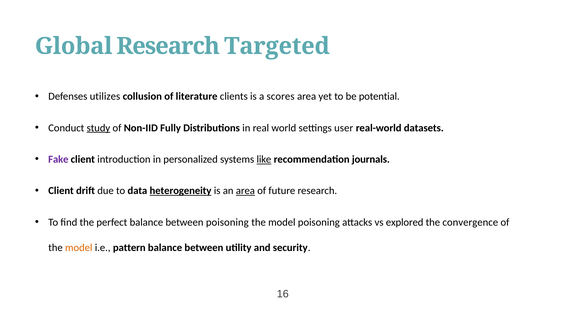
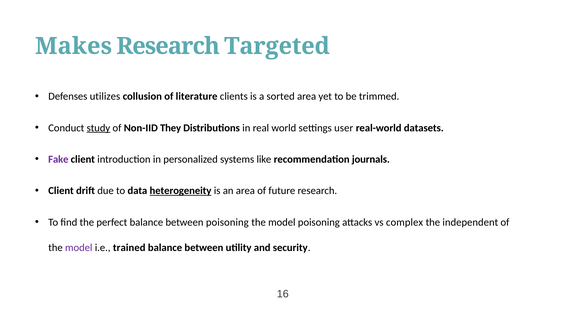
Global: Global -> Makes (74, 46)
scores: scores -> sorted (281, 96)
potential: potential -> trimmed (379, 96)
Fully: Fully -> They (171, 128)
like underline: present -> none (264, 159)
area underline: present -> none (245, 190)
explored: explored -> complex (405, 222)
convergence: convergence -> independent (470, 222)
model colour: orange -> purple (79, 247)
pattern: pattern -> trained (129, 247)
